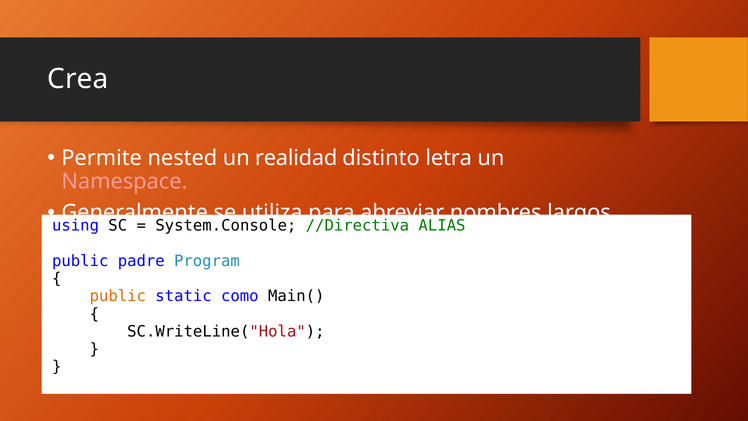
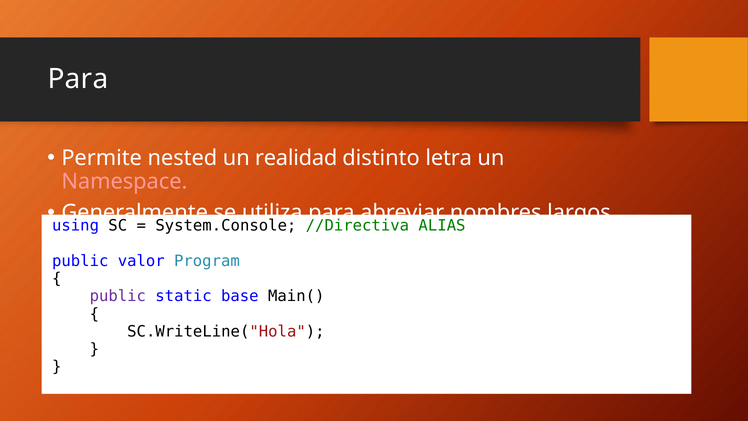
Crea: Crea -> Para (78, 79)
padre: padre -> valor (141, 261)
public colour: orange -> purple (118, 296)
como: como -> base (240, 296)
